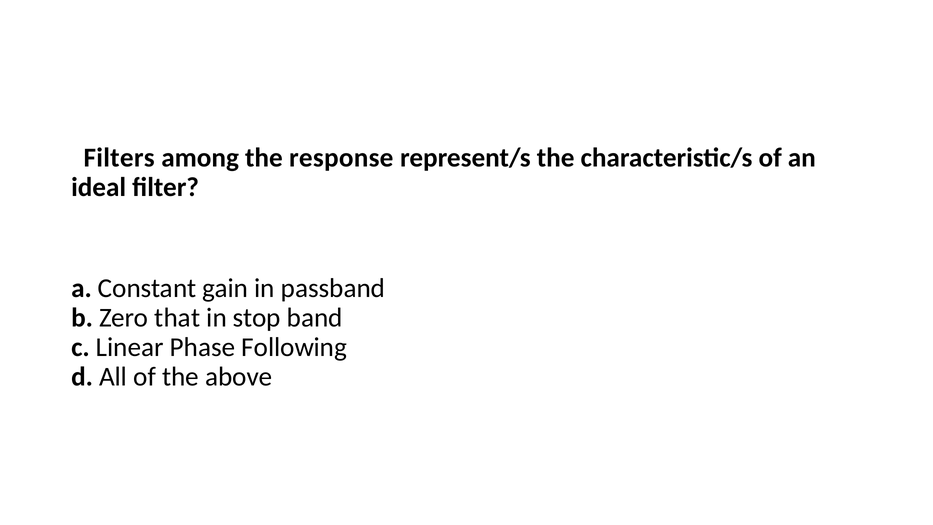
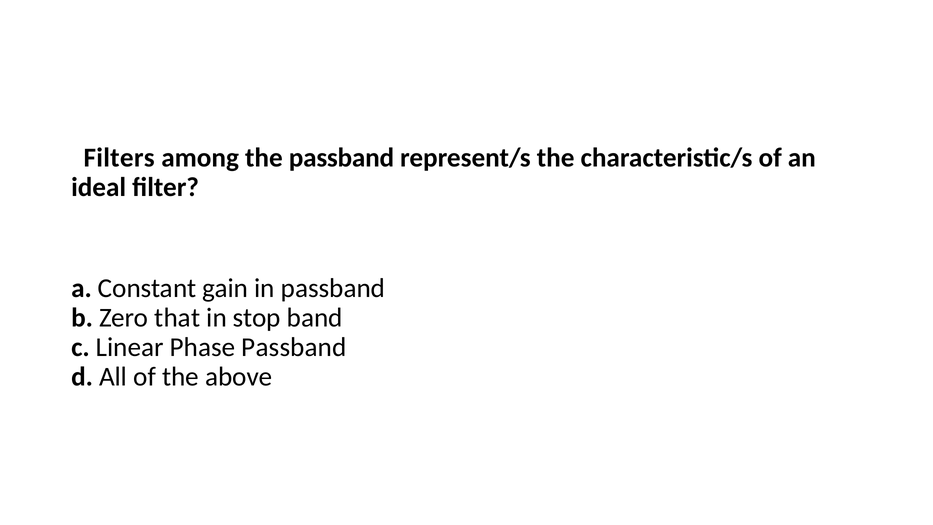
the response: response -> passband (341, 158)
Phase Following: Following -> Passband (294, 347)
